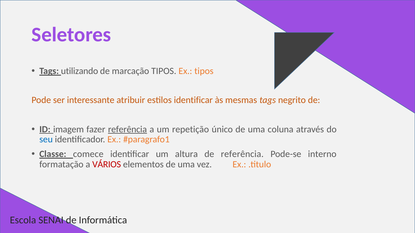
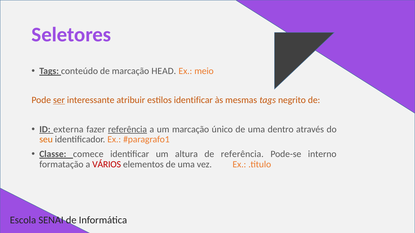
utilizando: utilizando -> conteúdo (80, 71)
marcação TIPOS: TIPOS -> HEAD (164, 71)
Ex tipos: tipos -> meio (204, 71)
ser underline: none -> present (59, 100)
imagem: imagem -> externa (68, 129)
um repetição: repetição -> marcação (191, 129)
coluna: coluna -> dentro (281, 129)
seu colour: blue -> orange (46, 140)
